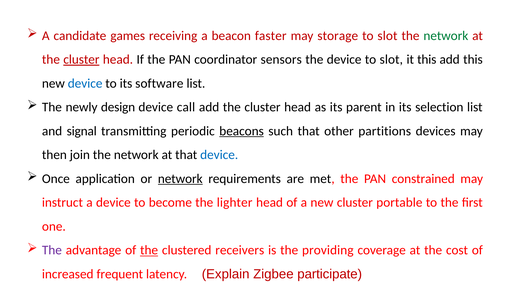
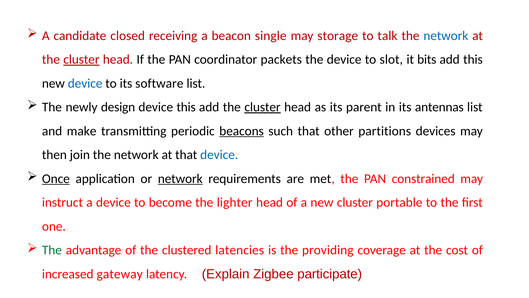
games: games -> closed (128, 36)
faster: faster -> single (271, 36)
slot: slot -> talk (387, 36)
network colour: green -> blue (446, 36)
sensors: sensors -> packets (281, 59)
it this: this -> bits (427, 59)
device call: call -> this (186, 107)
cluster underline: none -> present (263, 107)
selection: selection -> antennas (439, 107)
signal: signal -> make (82, 131)
Once underline: none -> present (56, 178)
The colour: purple -> green (52, 250)
the underline: present -> none (149, 250)
receivers: receivers -> latencies (240, 250)
frequent: frequent -> gateway (120, 274)
